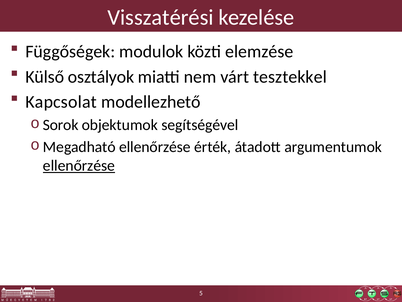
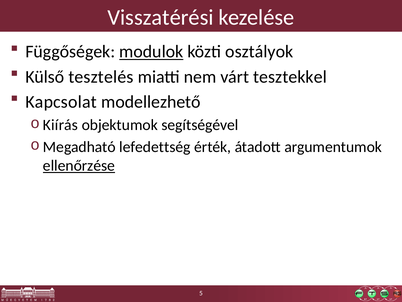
modulok underline: none -> present (151, 52)
elemzése: elemzése -> osztályok (259, 52)
osztályok: osztályok -> tesztelés (101, 77)
Sorok: Sorok -> Kiírás (61, 125)
Megadható ellenőrzése: ellenőrzése -> lefedettség (155, 147)
